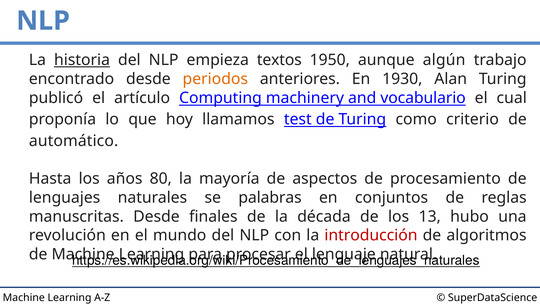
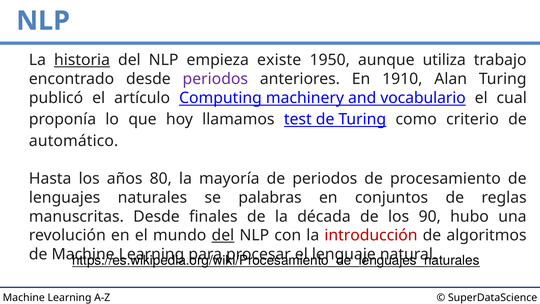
textos: textos -> existe (279, 60)
algún: algún -> utiliza (444, 60)
periodos colour: orange -> purple (215, 79)
1930: 1930 -> 1910 (402, 79)
de aspectos: aspectos -> periodos (325, 179)
13: 13 -> 90 (430, 216)
del underline: none -> present (223, 235)
